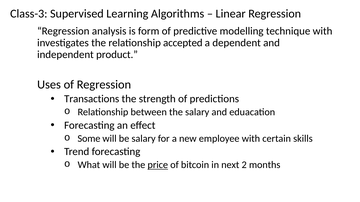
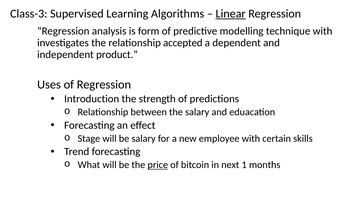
Linear underline: none -> present (231, 14)
Transactions: Transactions -> Introduction (92, 99)
Some: Some -> Stage (89, 139)
2: 2 -> 1 (244, 165)
